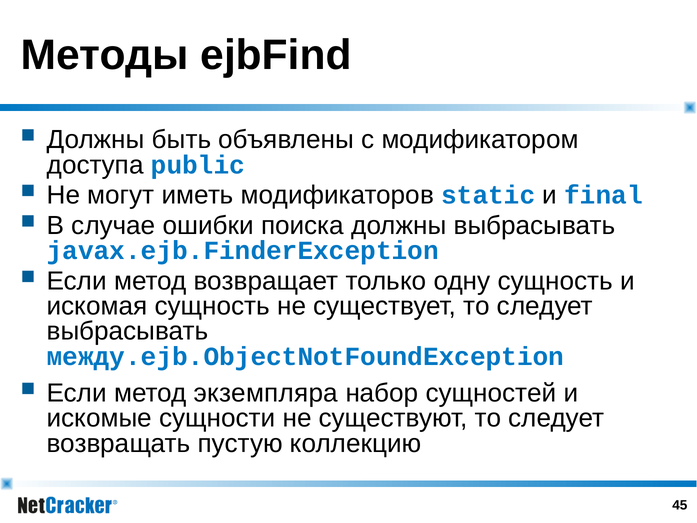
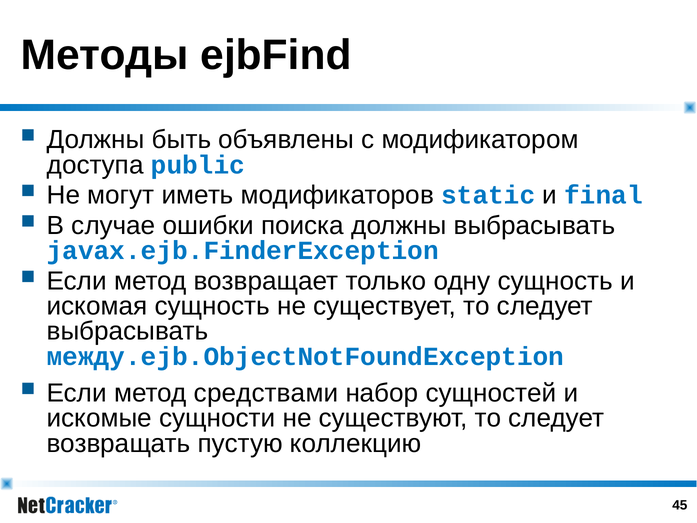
экземпляра: экземпляра -> средствами (266, 393)
